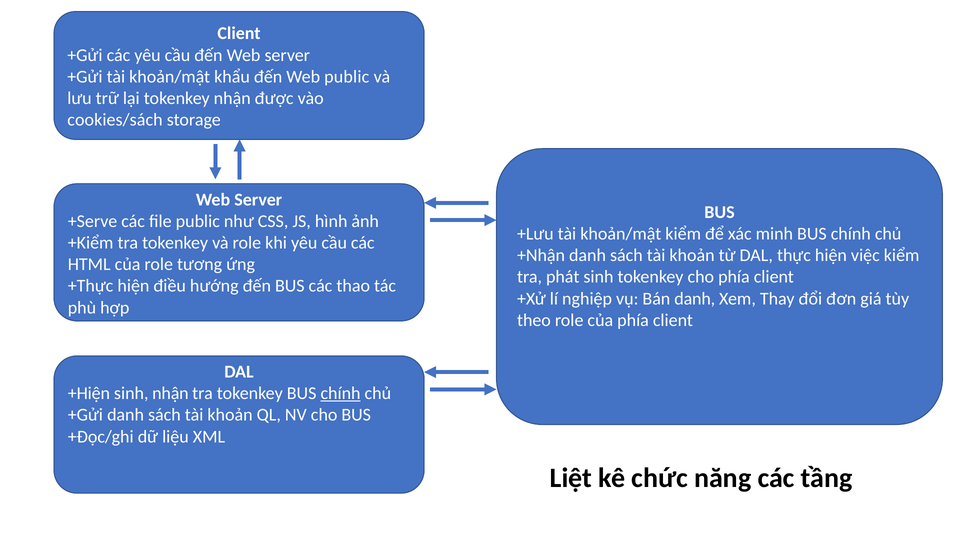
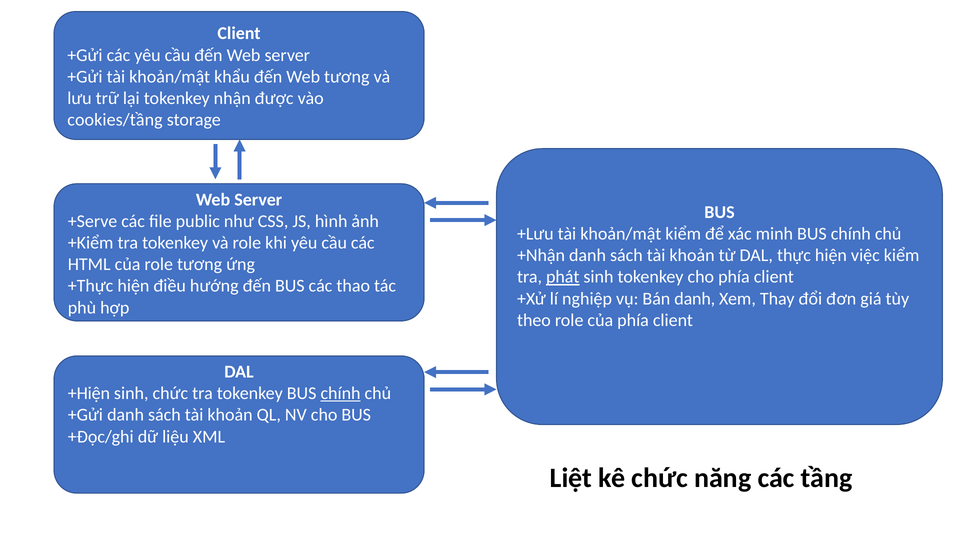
Web public: public -> tương (347, 77)
cookies/sách: cookies/sách -> cookies/tầng (115, 120)
phát underline: none -> present (563, 277)
sinh nhận: nhận -> chức (170, 393)
